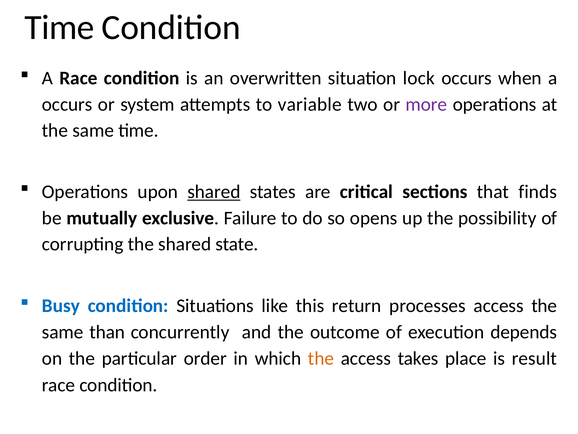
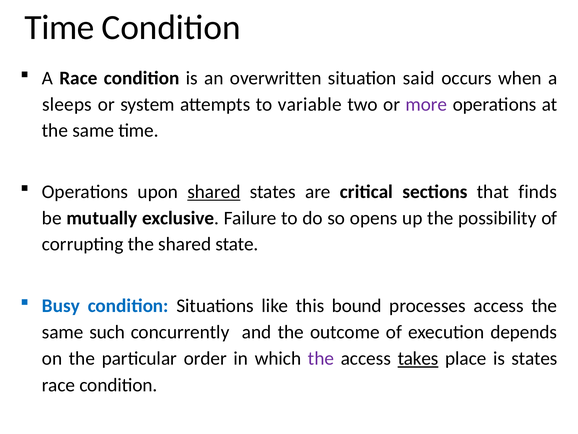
lock: lock -> said (419, 78)
occurs: occurs -> sleeps (67, 104)
return: return -> bound (357, 306)
than: than -> such (107, 332)
the colour: orange -> purple (321, 358)
takes underline: none -> present (418, 358)
is result: result -> states (535, 358)
